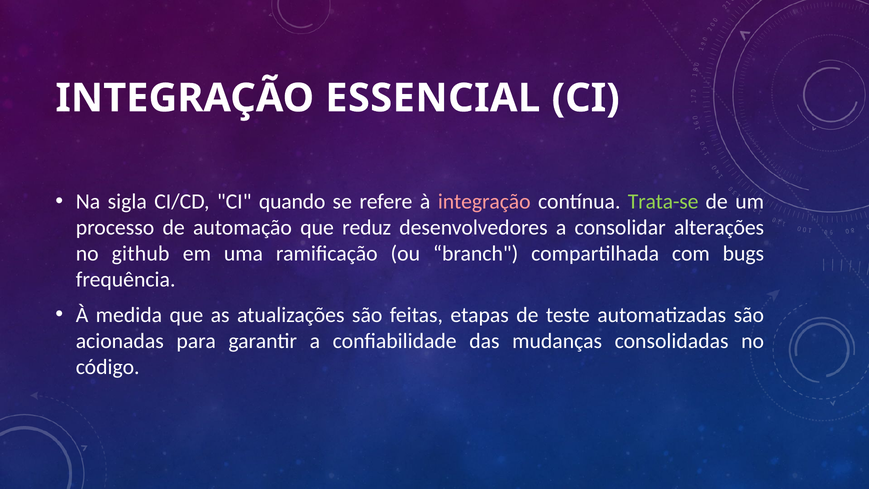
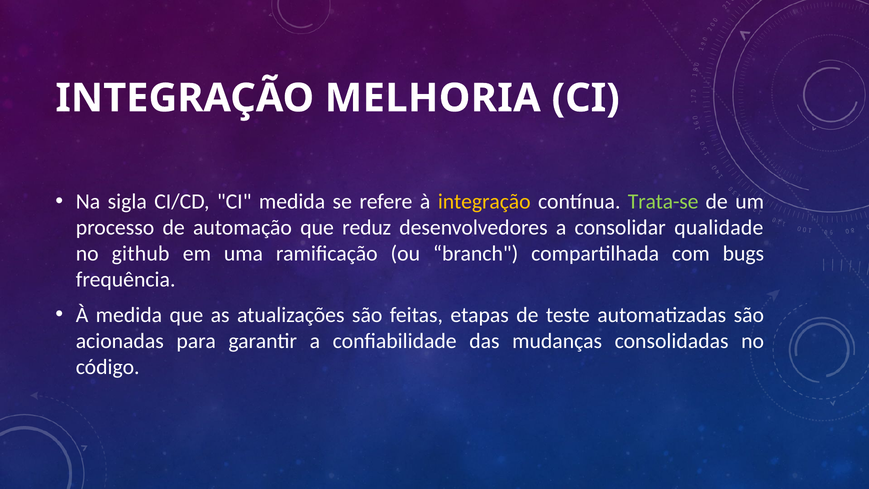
ESSENCIAL: ESSENCIAL -> MELHORIA (433, 98)
CI quando: quando -> medida (292, 201)
integração colour: pink -> yellow (484, 201)
alterações: alterações -> qualidade (719, 228)
